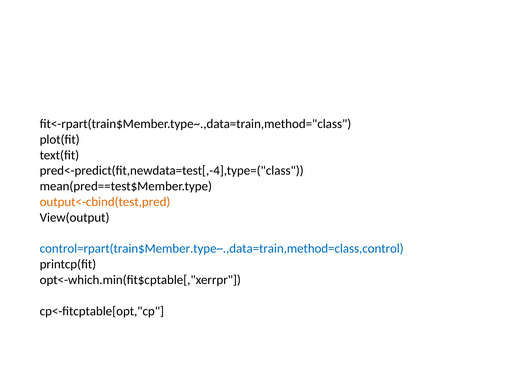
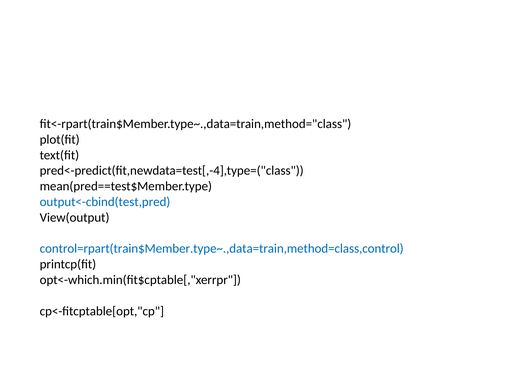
output<-cbind(test,pred colour: orange -> blue (105, 202)
